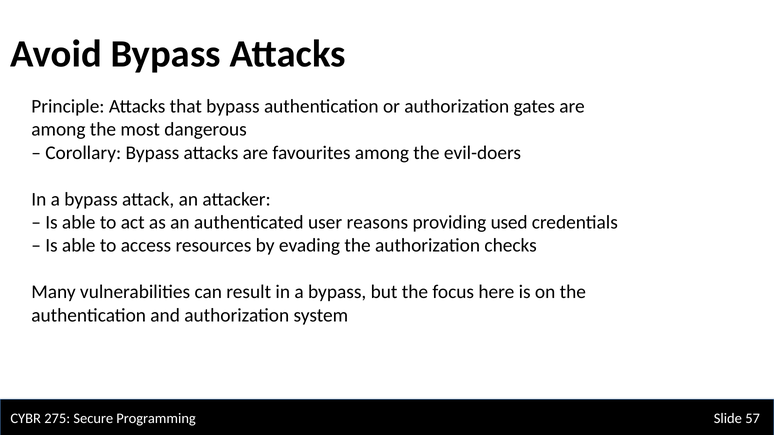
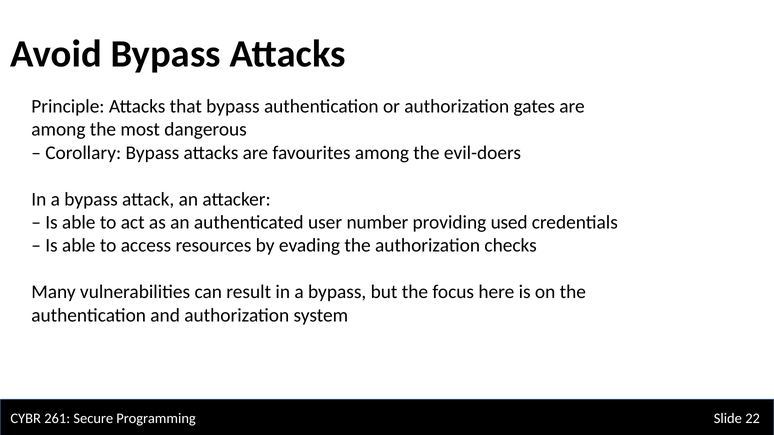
reasons: reasons -> number (377, 223)
275: 275 -> 261 (57, 419)
57: 57 -> 22 (753, 419)
